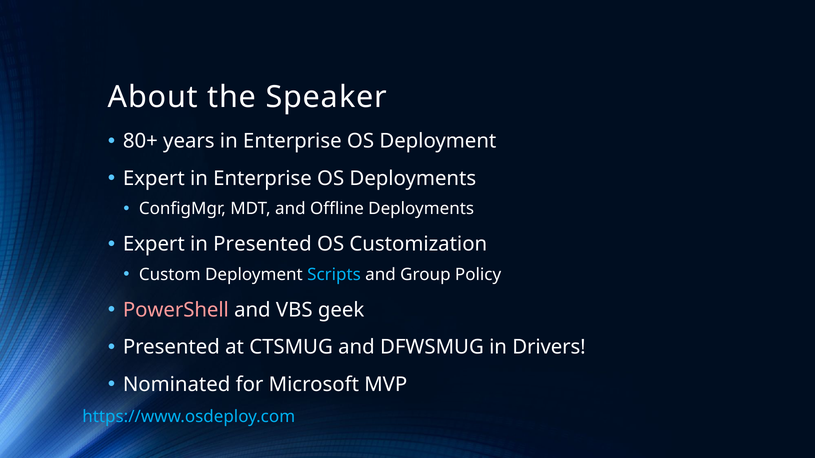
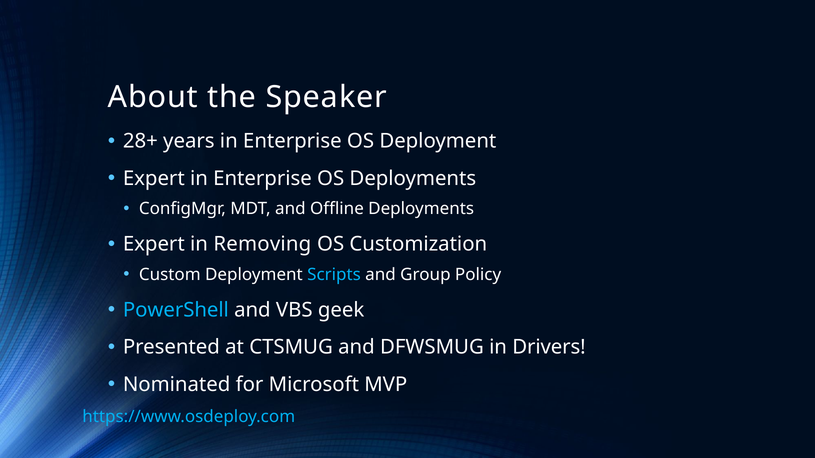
80+: 80+ -> 28+ (140, 141)
in Presented: Presented -> Removing (262, 244)
PowerShell colour: pink -> light blue (176, 310)
